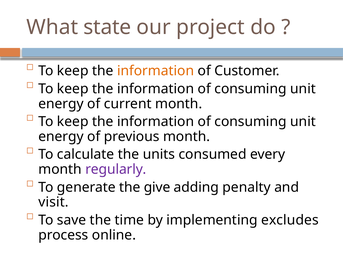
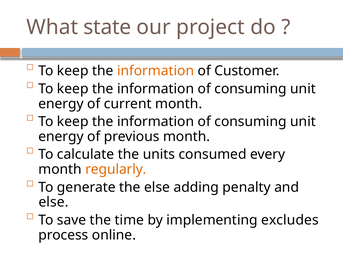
regularly colour: purple -> orange (116, 169)
the give: give -> else (157, 187)
visit: visit -> else (54, 202)
